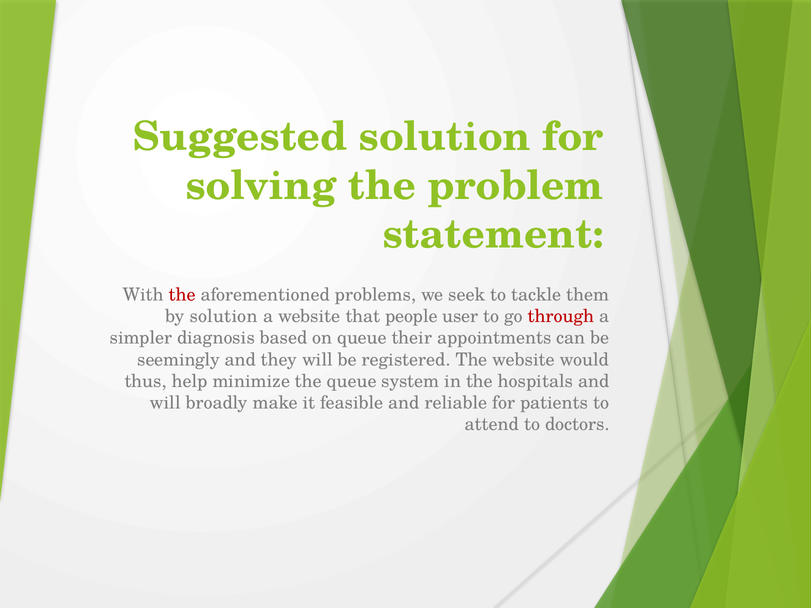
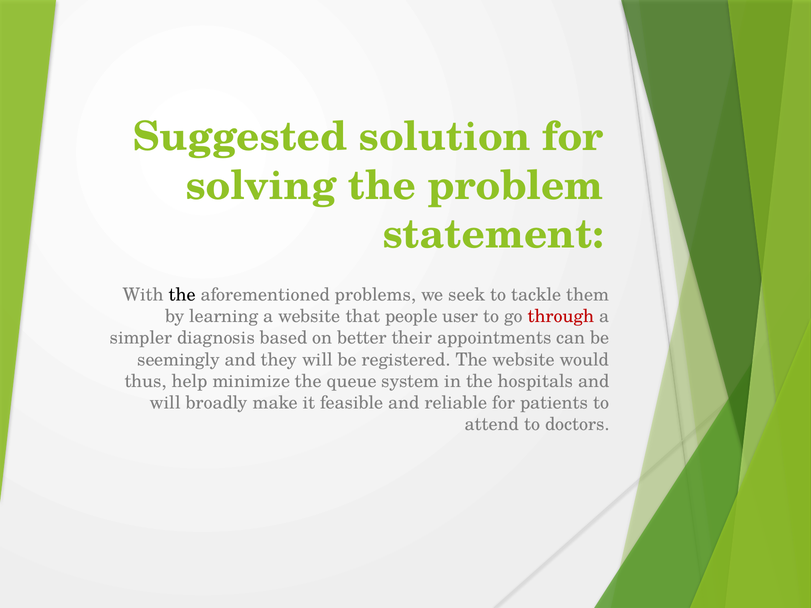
the colour: red -> black (182, 295)
by solution: solution -> learning (224, 317)
on queue: queue -> better (362, 338)
